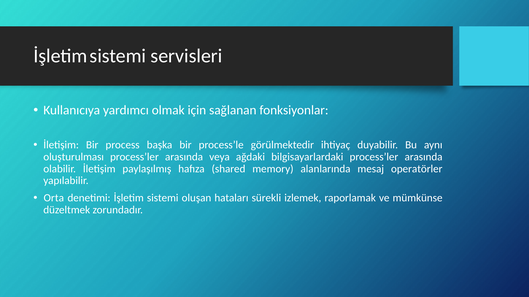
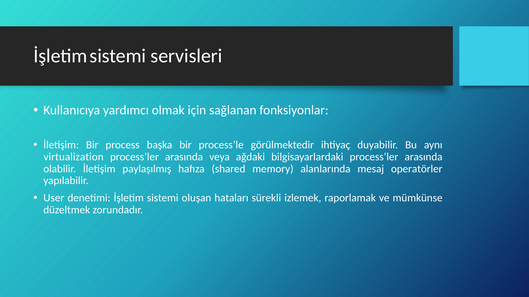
oluşturulması: oluşturulması -> virtualization (74, 157)
Orta: Orta -> User (54, 198)
